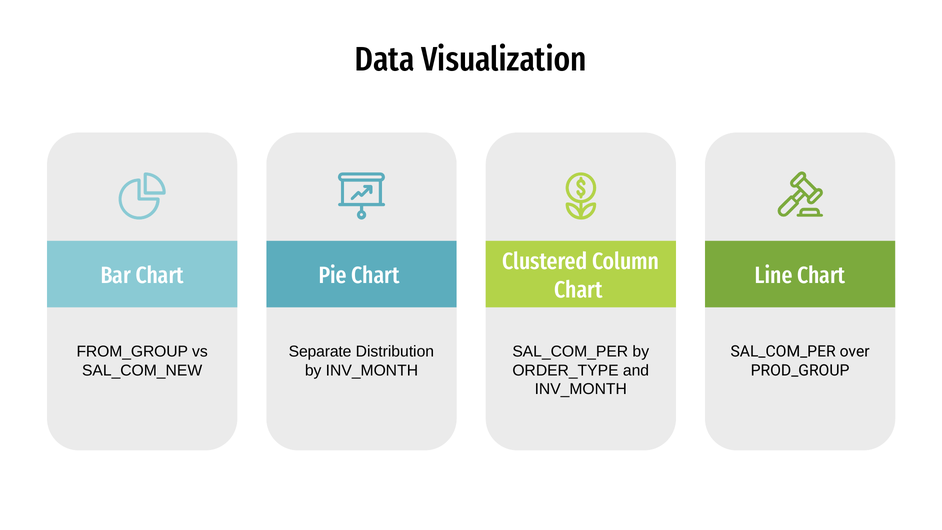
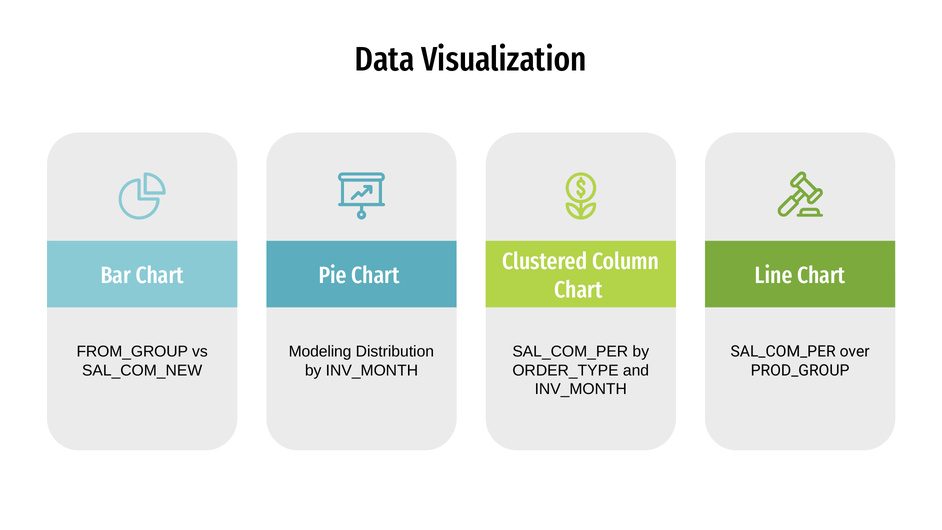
Separate: Separate -> Modeling (320, 351)
